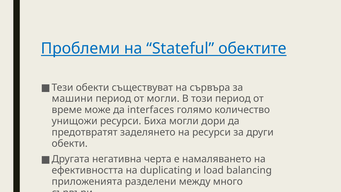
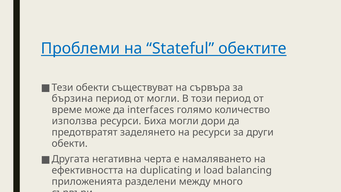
машини: машини -> бързина (72, 99)
унищожи: унищожи -> използва (75, 121)
